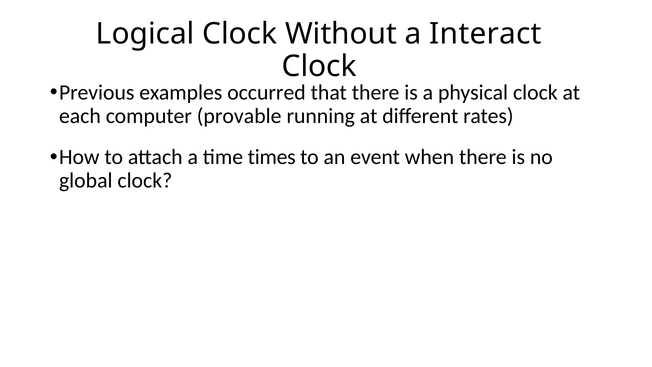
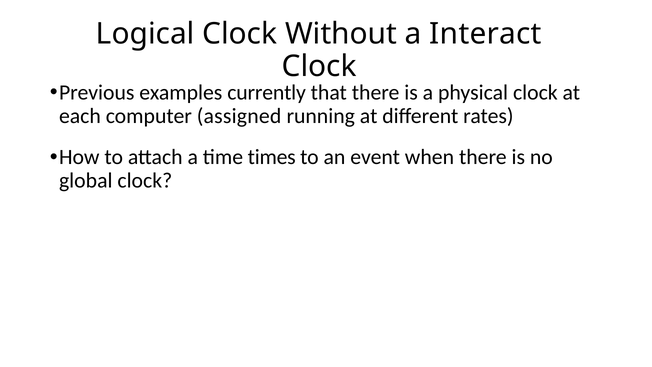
occurred: occurred -> currently (267, 92)
provable: provable -> assigned (239, 116)
